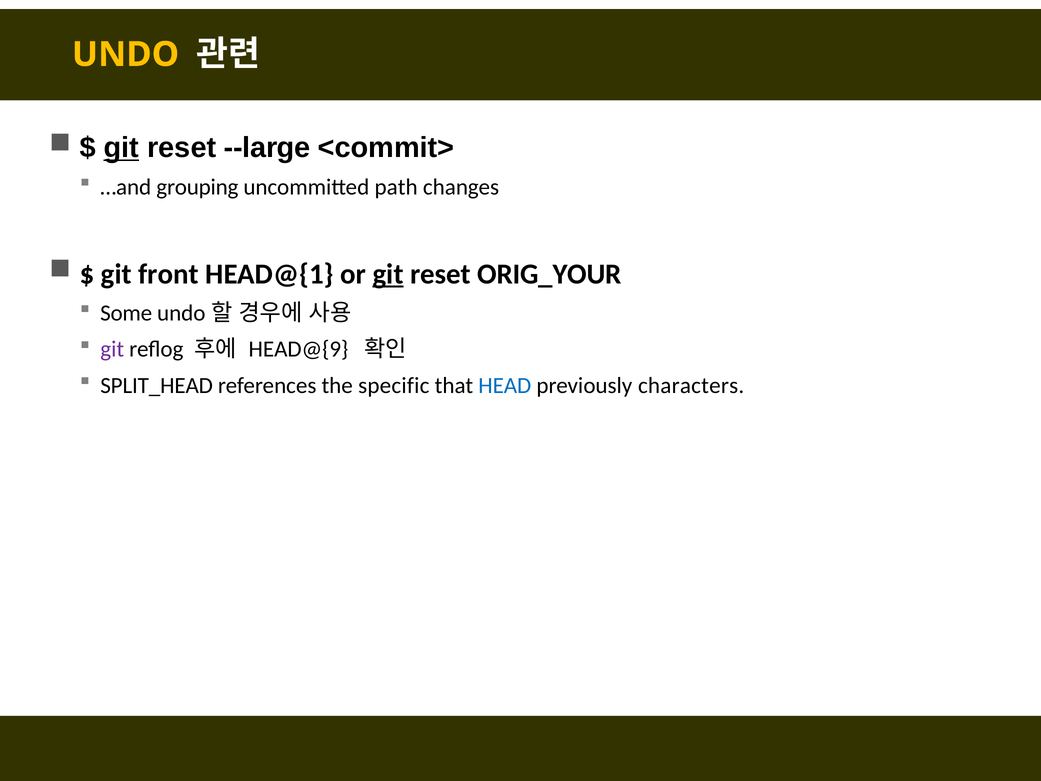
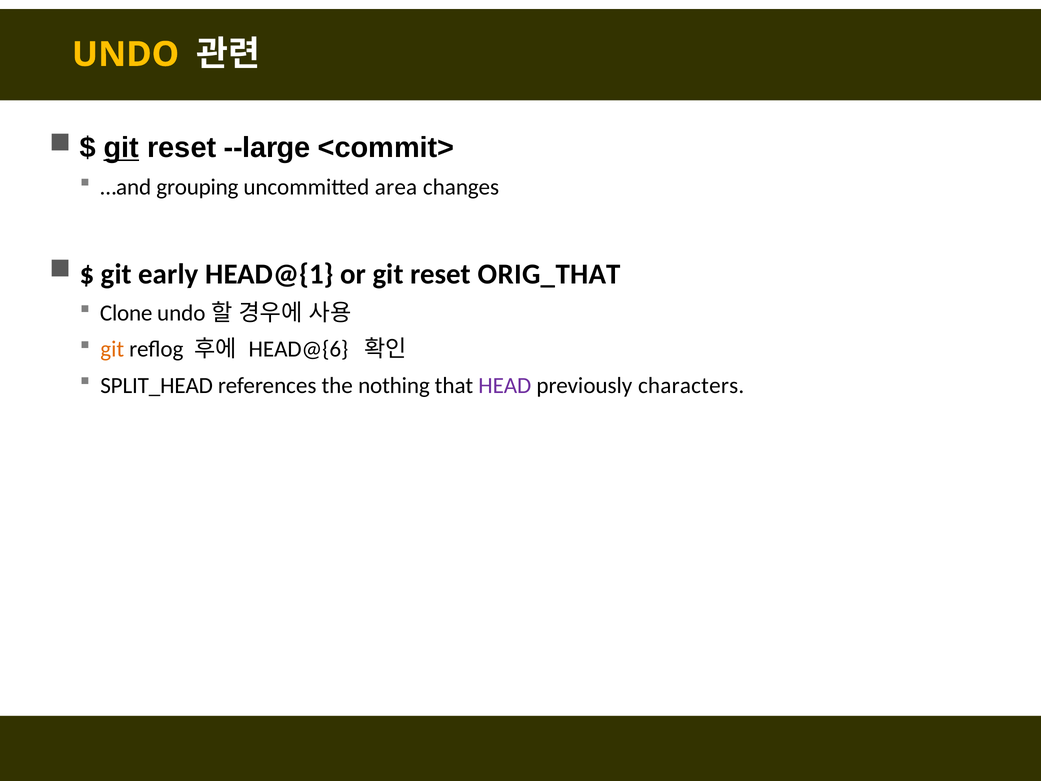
path: path -> area (396, 187)
front: front -> early (168, 274)
git underline: present -> none (388, 274)
ORIG_YOUR: ORIG_YOUR -> ORIG_THAT (549, 274)
Some: Some -> Clone (126, 313)
git colour: purple -> orange (112, 349)
HEAD@{9: HEAD@{9 -> HEAD@{6 (298, 349)
specific: specific -> nothing (394, 385)
HEAD colour: blue -> purple (505, 385)
